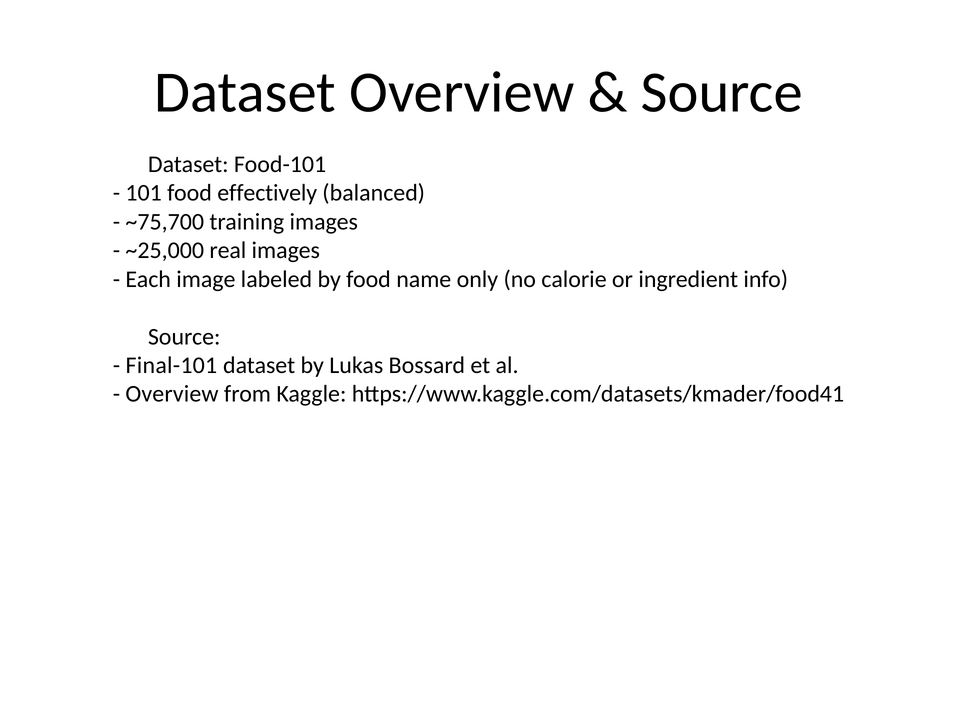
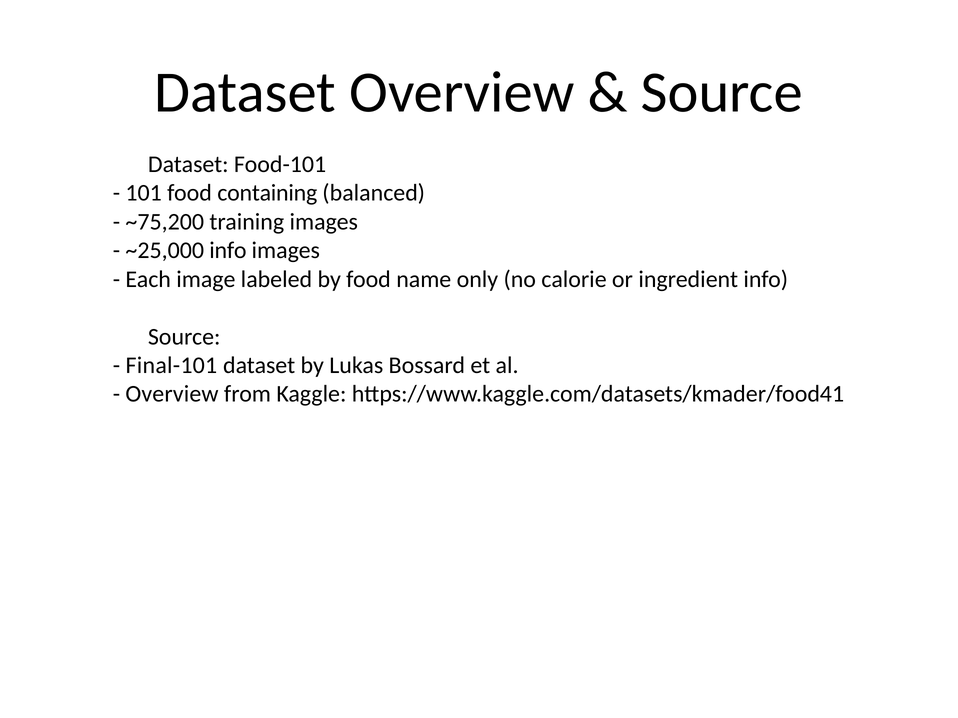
effectively: effectively -> containing (267, 193)
~75,700: ~75,700 -> ~75,200 (165, 222)
~25,000 real: real -> info (228, 251)
